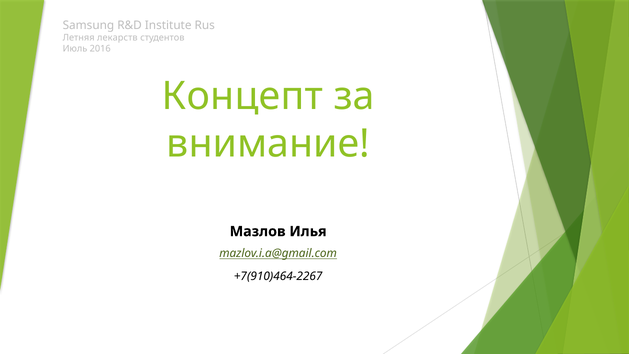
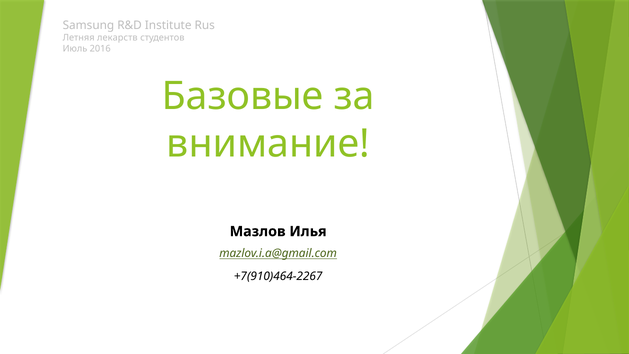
Концепт: Концепт -> Базовые (243, 96)
